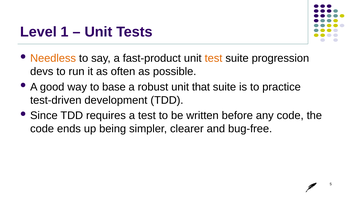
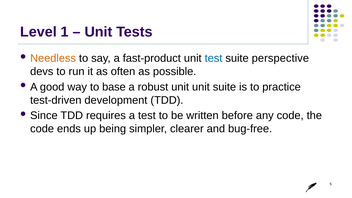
test colour: orange -> blue (214, 58)
progression: progression -> perspective (280, 58)
unit that: that -> unit (201, 87)
